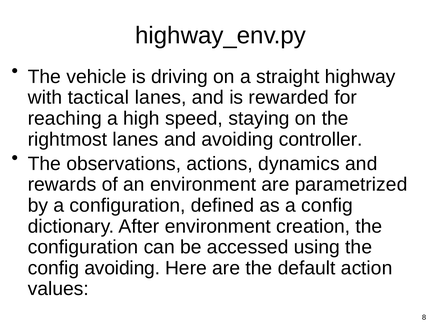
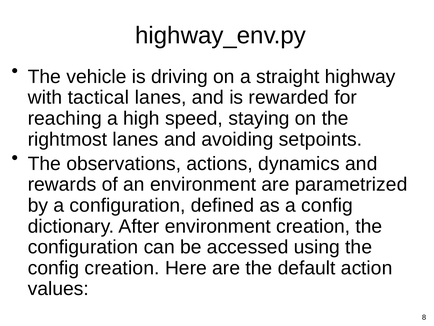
controller: controller -> setpoints (321, 139)
config avoiding: avoiding -> creation (122, 268)
